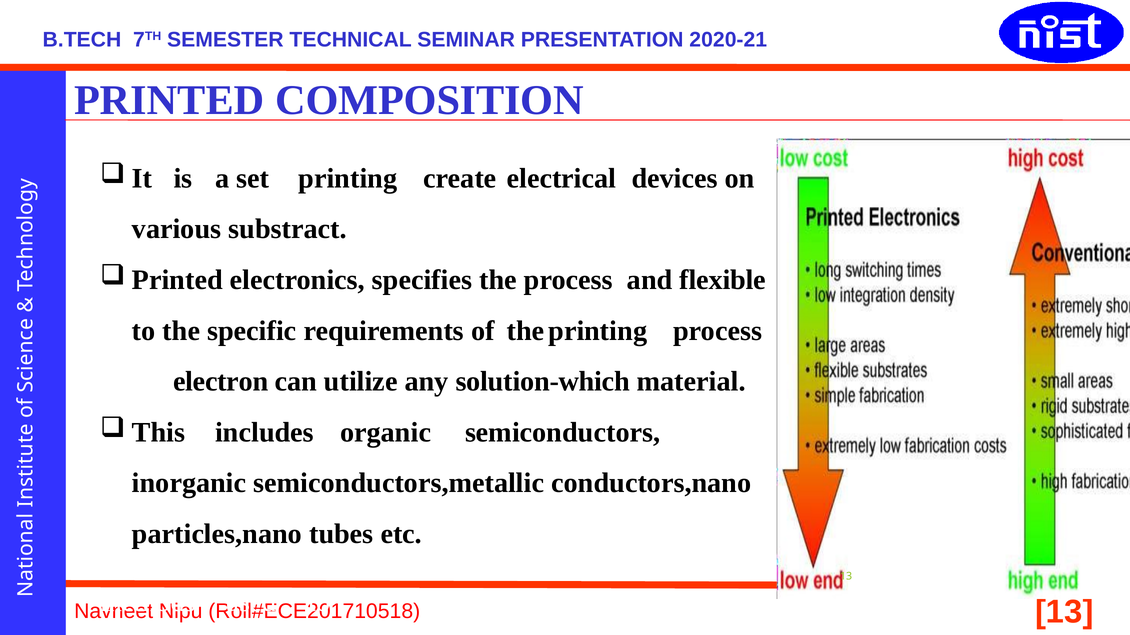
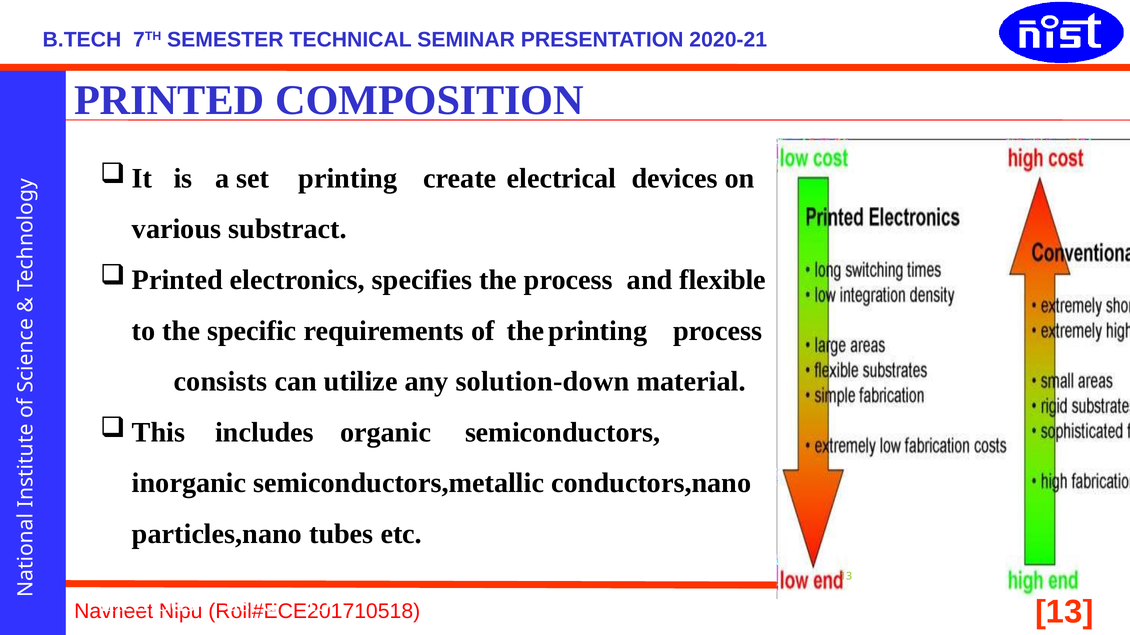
electron: electron -> consists (220, 382)
solution-which: solution-which -> solution-down (543, 382)
